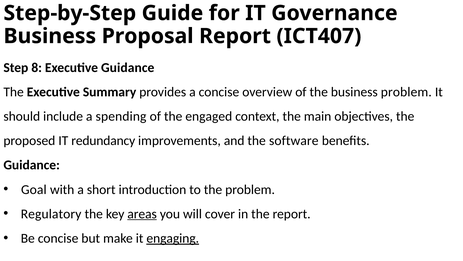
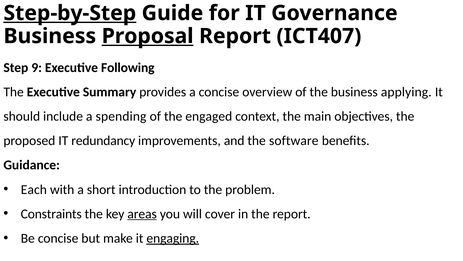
Step-by-Step underline: none -> present (70, 13)
Proposal underline: none -> present (148, 36)
8: 8 -> 9 (37, 68)
Executive Guidance: Guidance -> Following (128, 68)
business problem: problem -> applying (406, 92)
Goal: Goal -> Each (34, 189)
Regulatory: Regulatory -> Constraints (51, 213)
